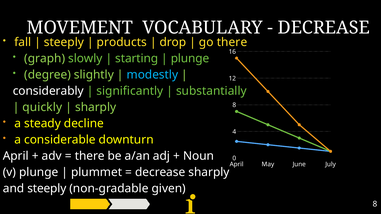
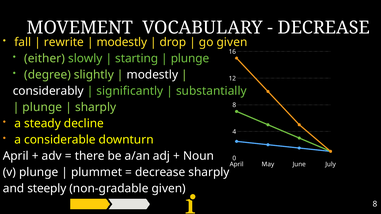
steeply: steeply -> rewrite (64, 42)
products: products -> modestly (122, 42)
go there: there -> given (232, 42)
graph: graph -> either (45, 59)
modestly colour: light blue -> white (152, 75)
quickly: quickly -> plunge (42, 107)
